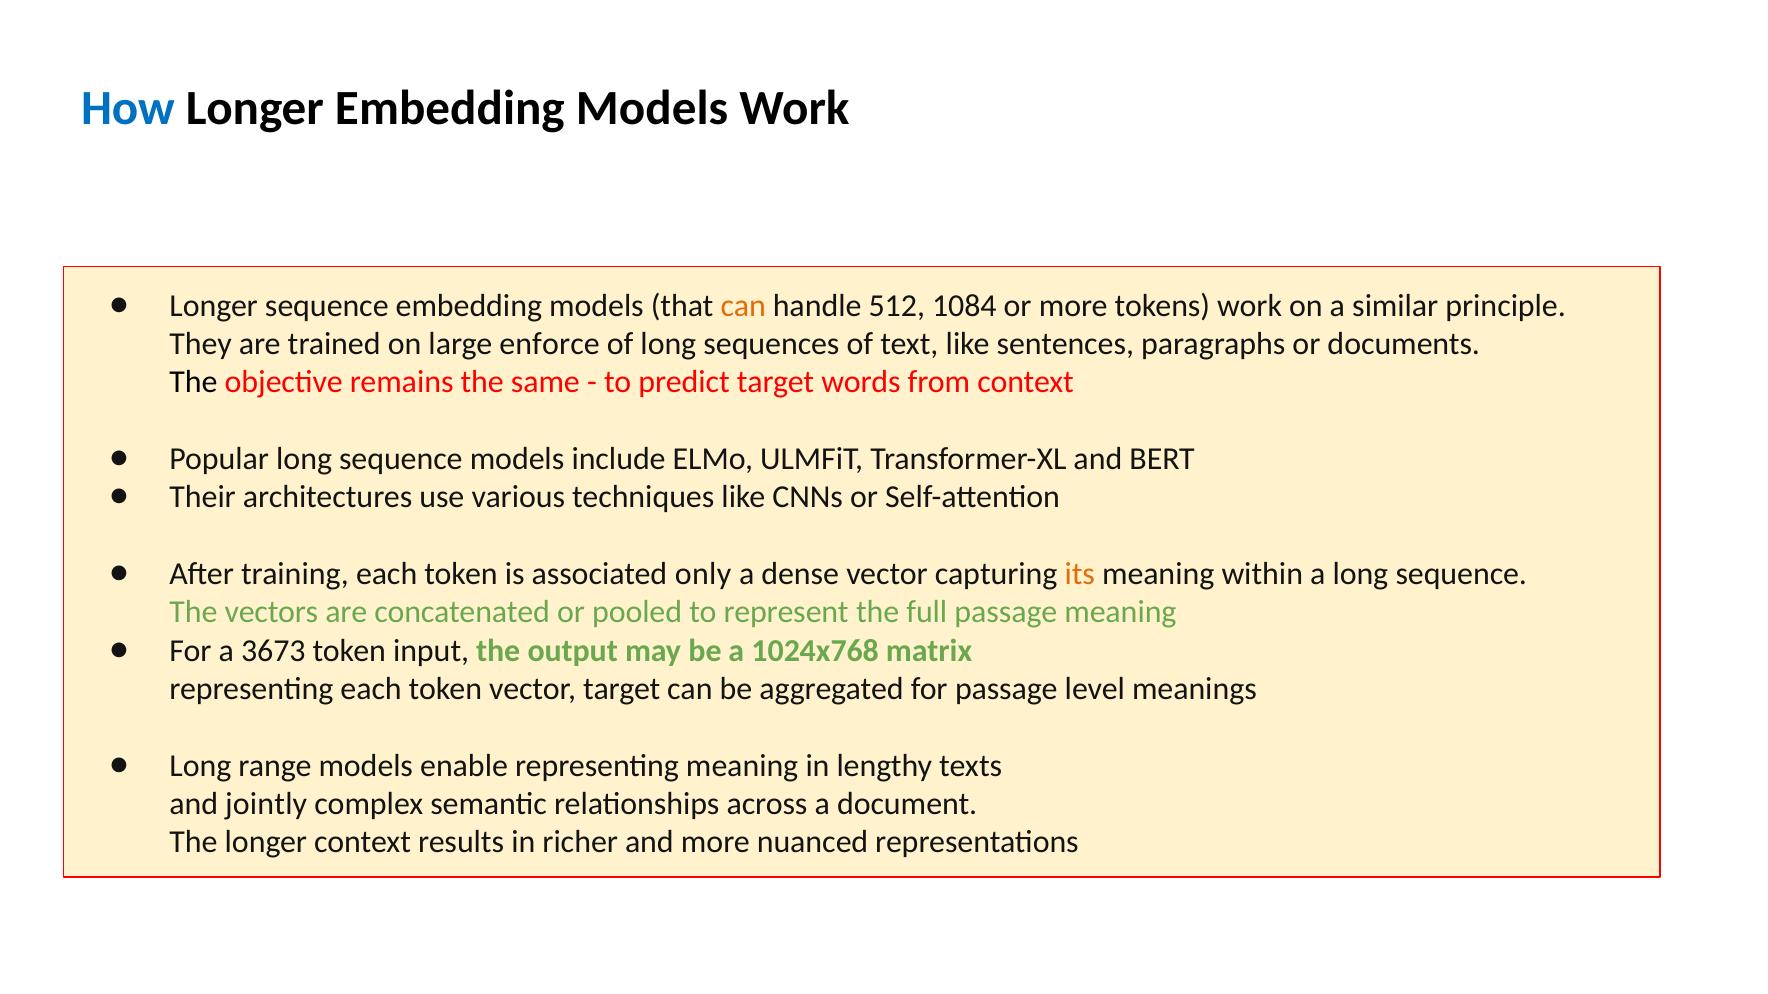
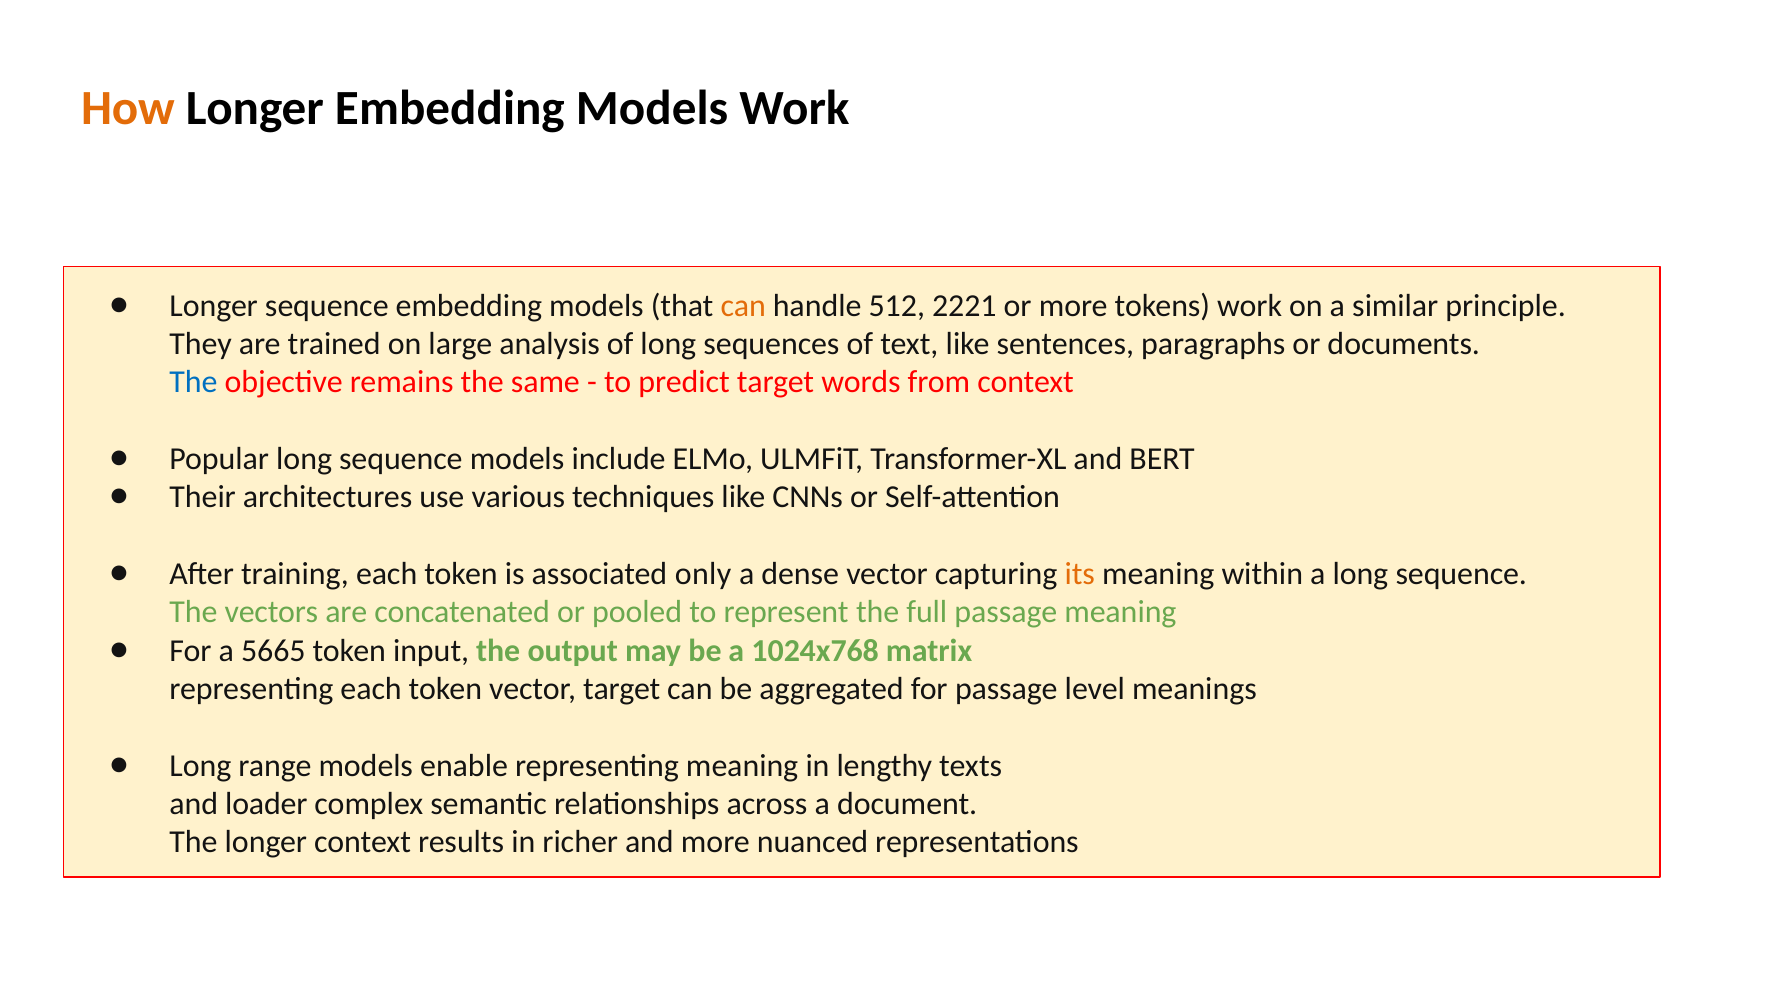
How colour: blue -> orange (128, 108)
1084: 1084 -> 2221 (964, 306)
enforce: enforce -> analysis (550, 344)
The colour: black -> blue (194, 382)
3673: 3673 -> 5665 (273, 651)
jointly: jointly -> loader (266, 804)
